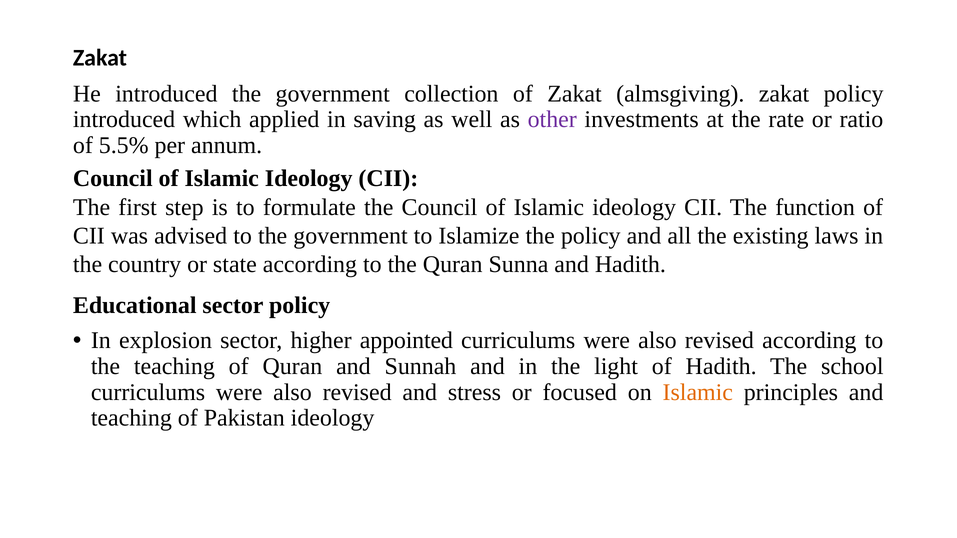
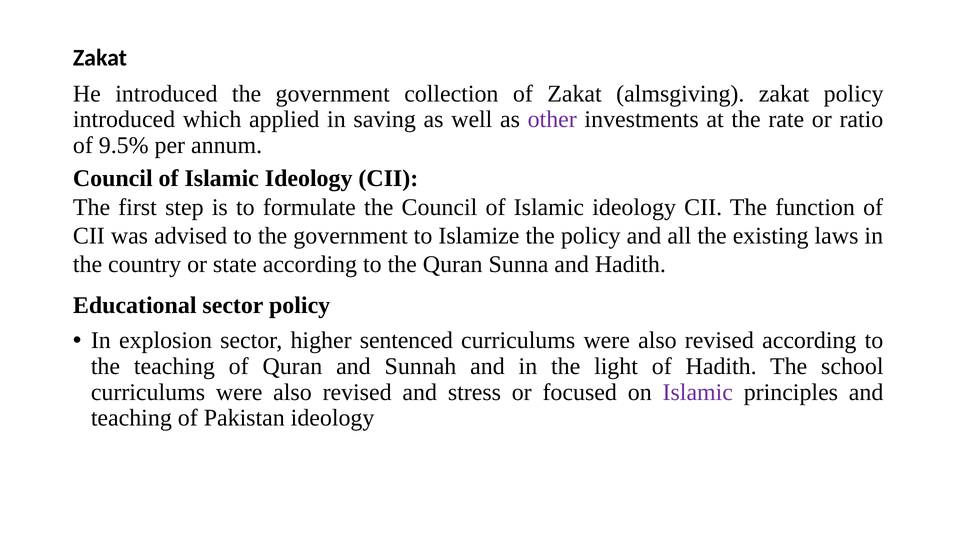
5.5%: 5.5% -> 9.5% (124, 145)
appointed: appointed -> sentenced (406, 341)
Islamic colour: orange -> purple (698, 392)
